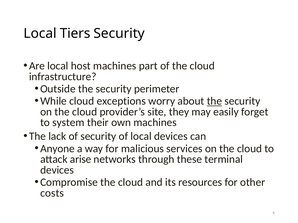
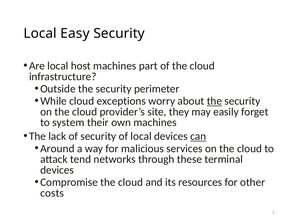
Tiers: Tiers -> Easy (75, 33)
can underline: none -> present (198, 137)
Anyone: Anyone -> Around (57, 149)
arise: arise -> tend (81, 160)
